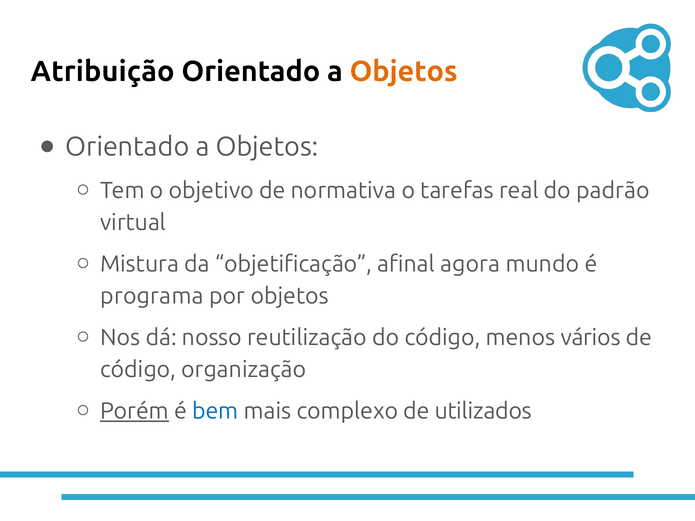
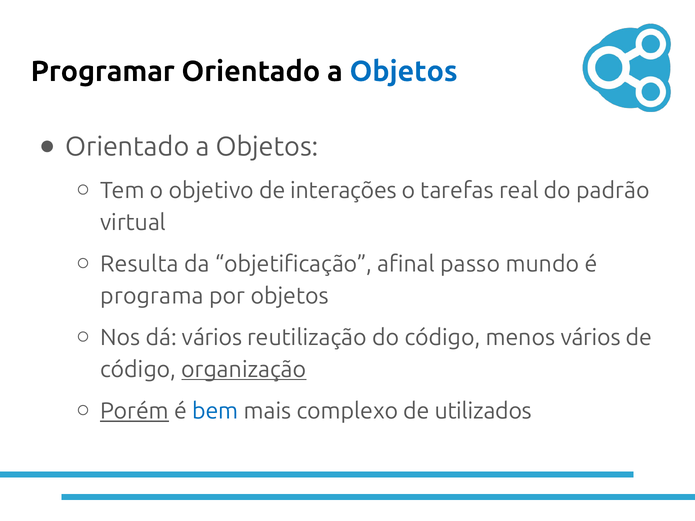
Atribuição: Atribuição -> Programar (103, 71)
Objetos colour: orange -> blue (404, 71)
normativa: normativa -> interações (344, 191)
Mistura: Mistura -> Resulta (139, 264)
agora: agora -> passo (470, 264)
dá nosso: nosso -> vários (212, 338)
organização underline: none -> present (244, 370)
